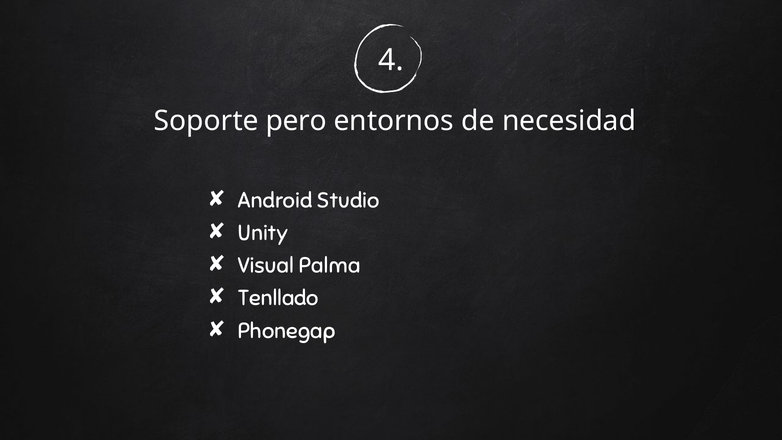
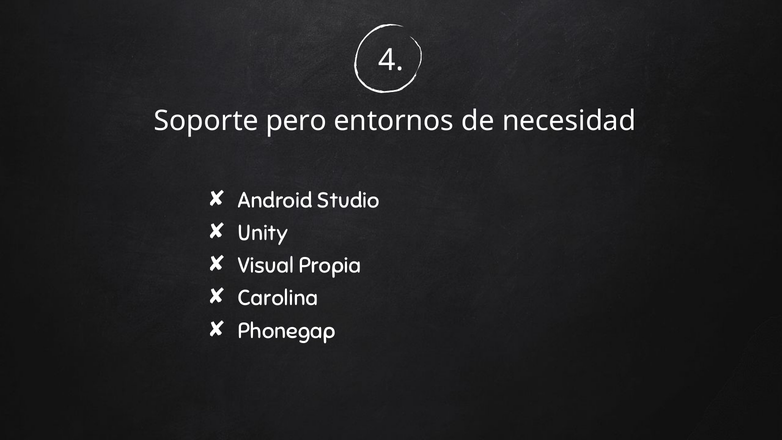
Palma: Palma -> Propia (330, 266)
Tenllado: Tenllado -> Carolina (278, 298)
